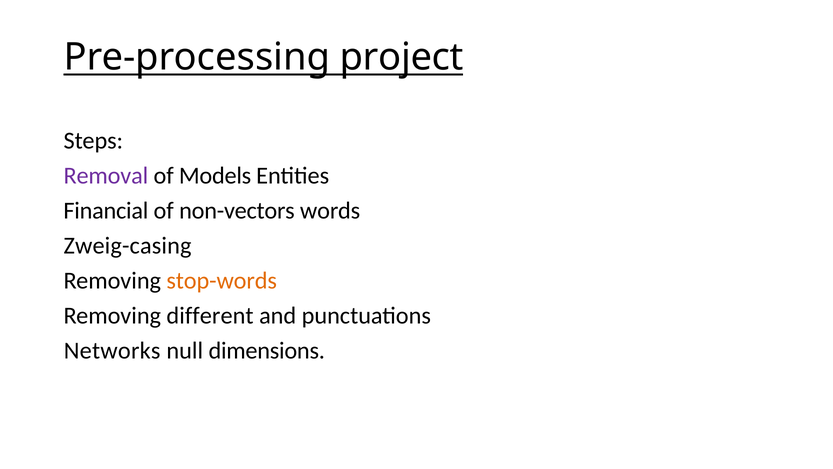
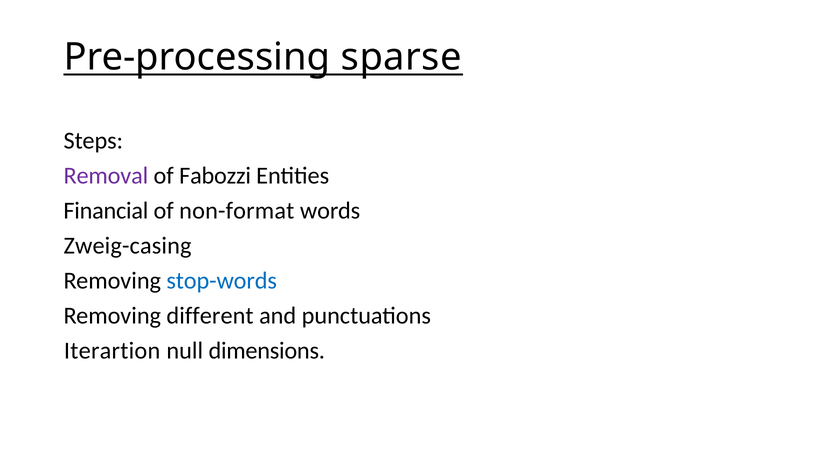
project: project -> sparse (401, 57)
Models: Models -> Fabozzi (215, 176)
non-vectors: non-vectors -> non-format (237, 211)
stop-words colour: orange -> blue (222, 281)
Networks: Networks -> Iterartion (112, 350)
